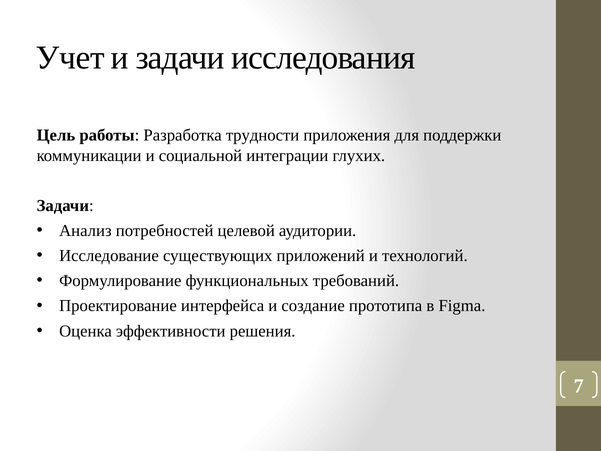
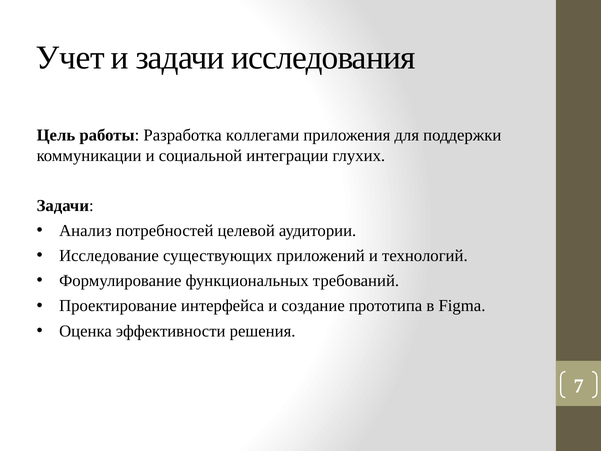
трудности: трудности -> коллегами (263, 135)
